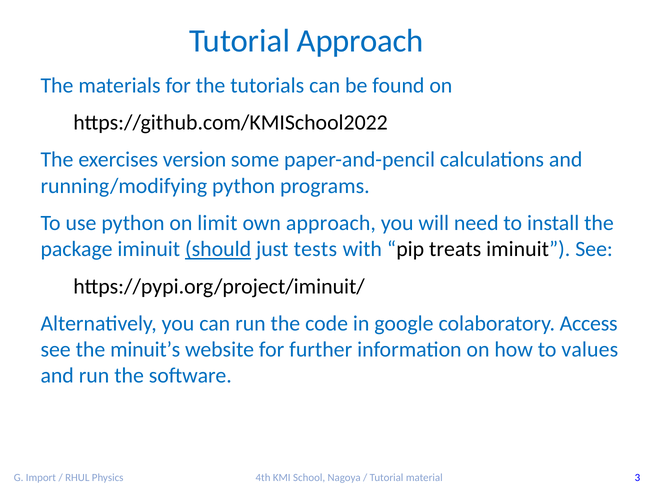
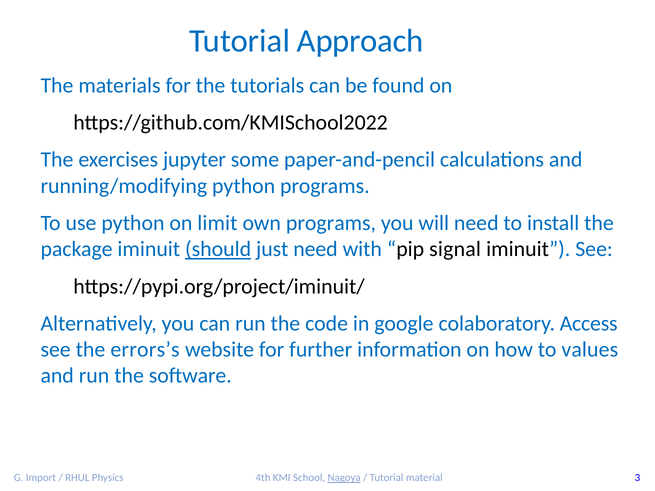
version: version -> jupyter (194, 160)
own approach: approach -> programs (331, 223)
just tests: tests -> need (315, 249)
treats: treats -> signal (455, 249)
minuit’s: minuit’s -> errors’s (145, 350)
Nagoya underline: none -> present (344, 478)
